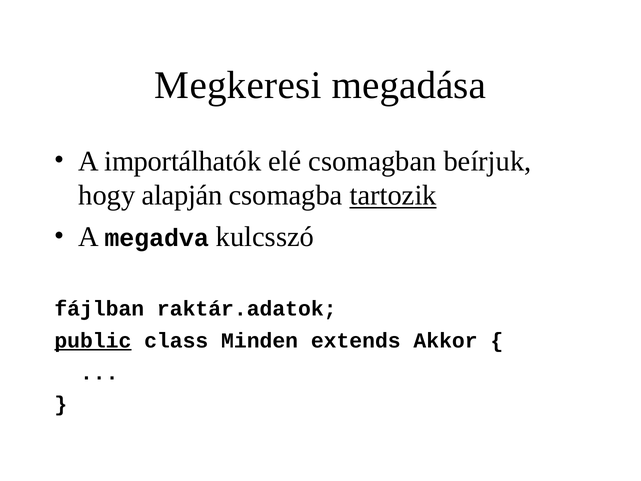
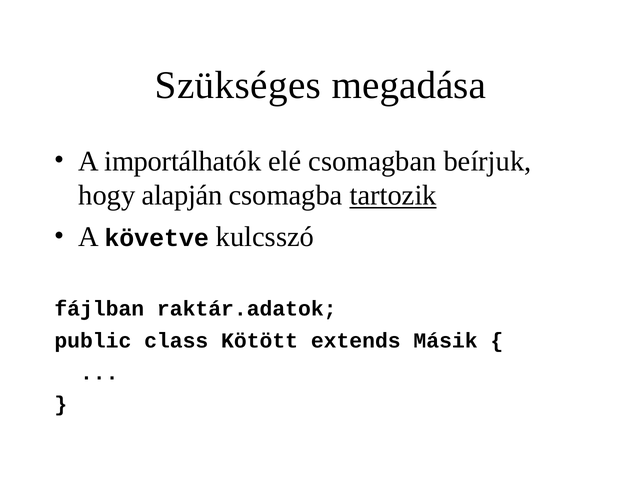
Megkeresi: Megkeresi -> Szükséges (238, 86)
megadva: megadva -> követve (157, 238)
public underline: present -> none (93, 340)
Minden: Minden -> Kötött (260, 340)
Akkor: Akkor -> Másik (446, 340)
